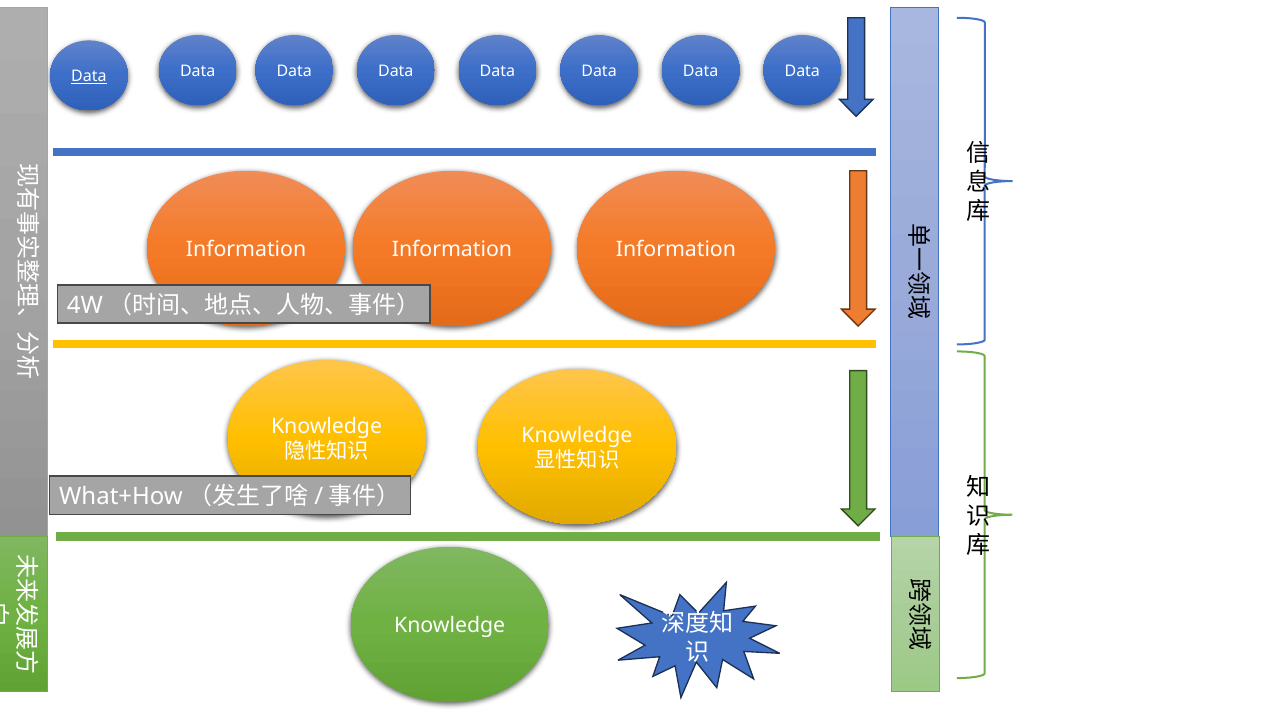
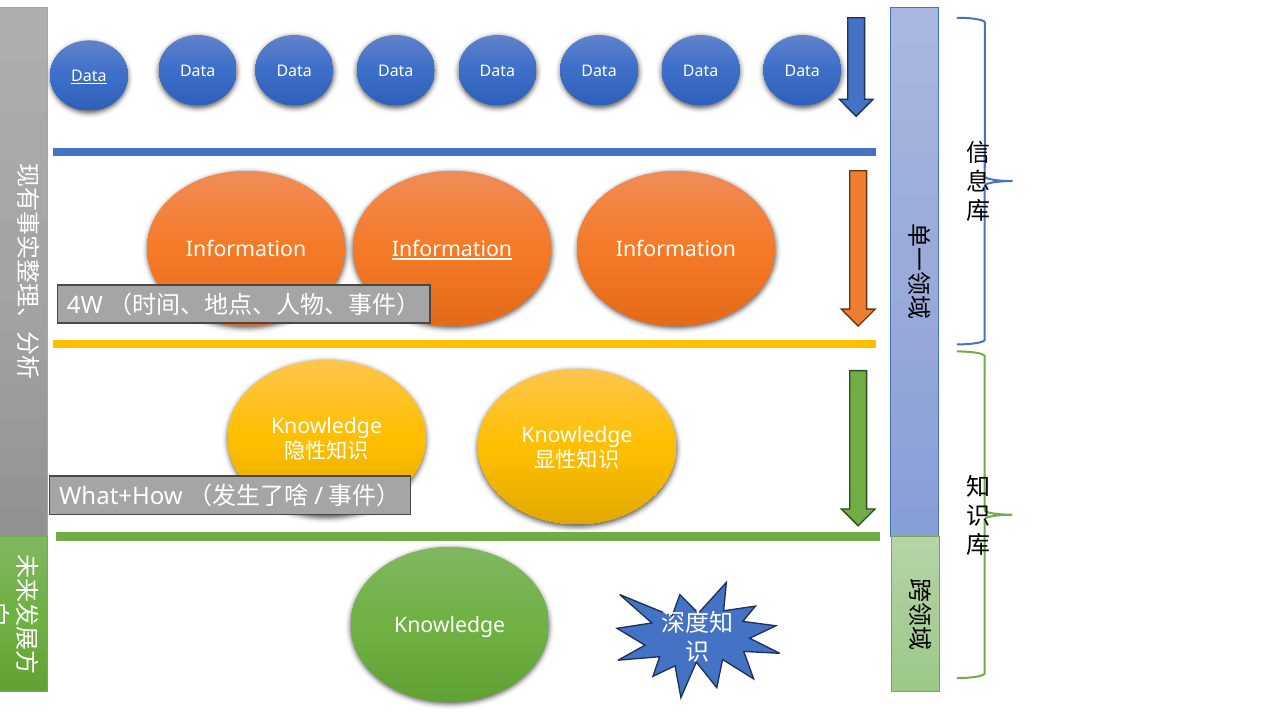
Information underline: none -> present (452, 250)
